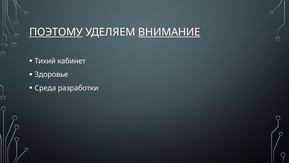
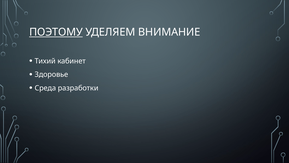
ВНИМАНИЕ underline: present -> none (169, 32)
